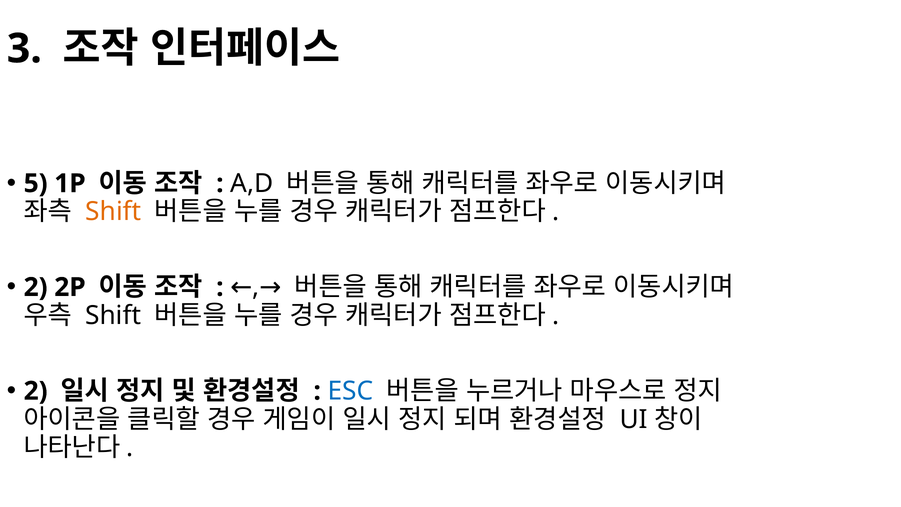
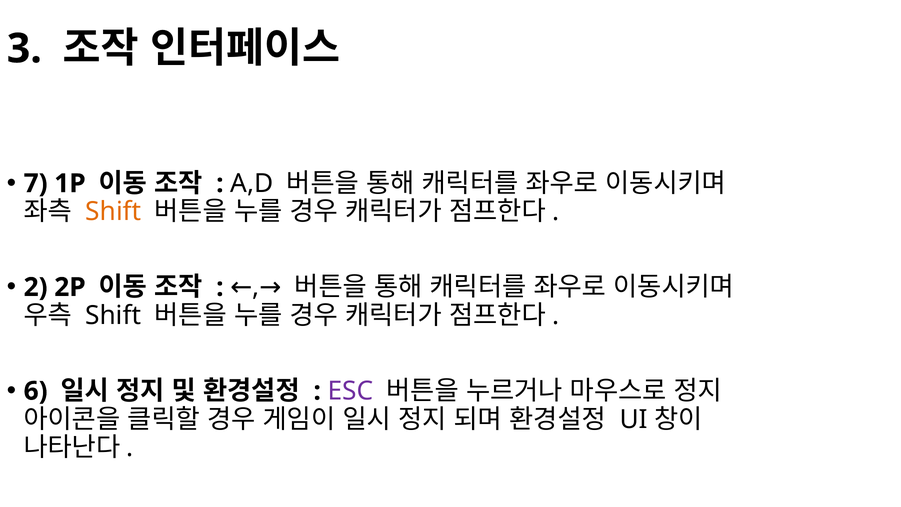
5: 5 -> 7 (36, 183)
2: 2 -> 6 (36, 391)
ESC colour: blue -> purple (350, 391)
